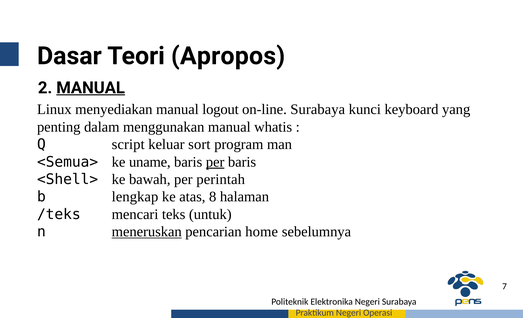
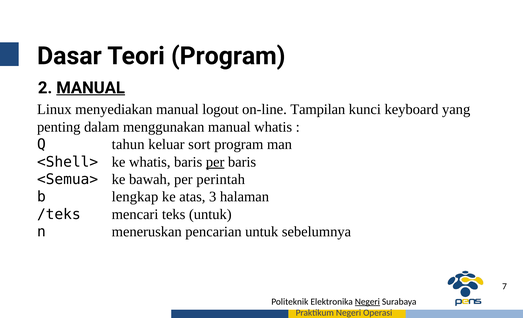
Teori Apropos: Apropos -> Program (228, 56)
on-line Surabaya: Surabaya -> Tampilan (318, 109)
script: script -> tahun (128, 144)
<Semua>: <Semua> -> <Shell> (68, 162)
ke uname: uname -> whatis (150, 162)
<Shell>: <Shell> -> <Semua> (68, 179)
8: 8 -> 3 (213, 197)
meneruskan underline: present -> none (147, 231)
pencarian home: home -> untuk (262, 231)
Negeri underline: none -> present (367, 301)
